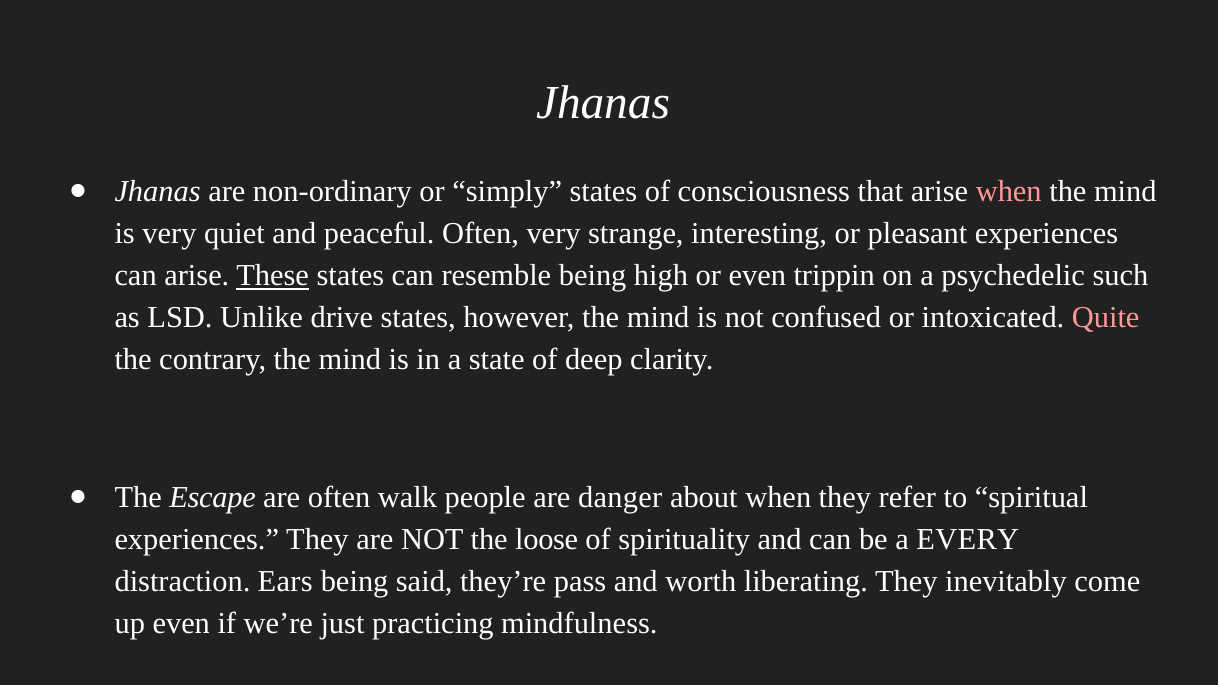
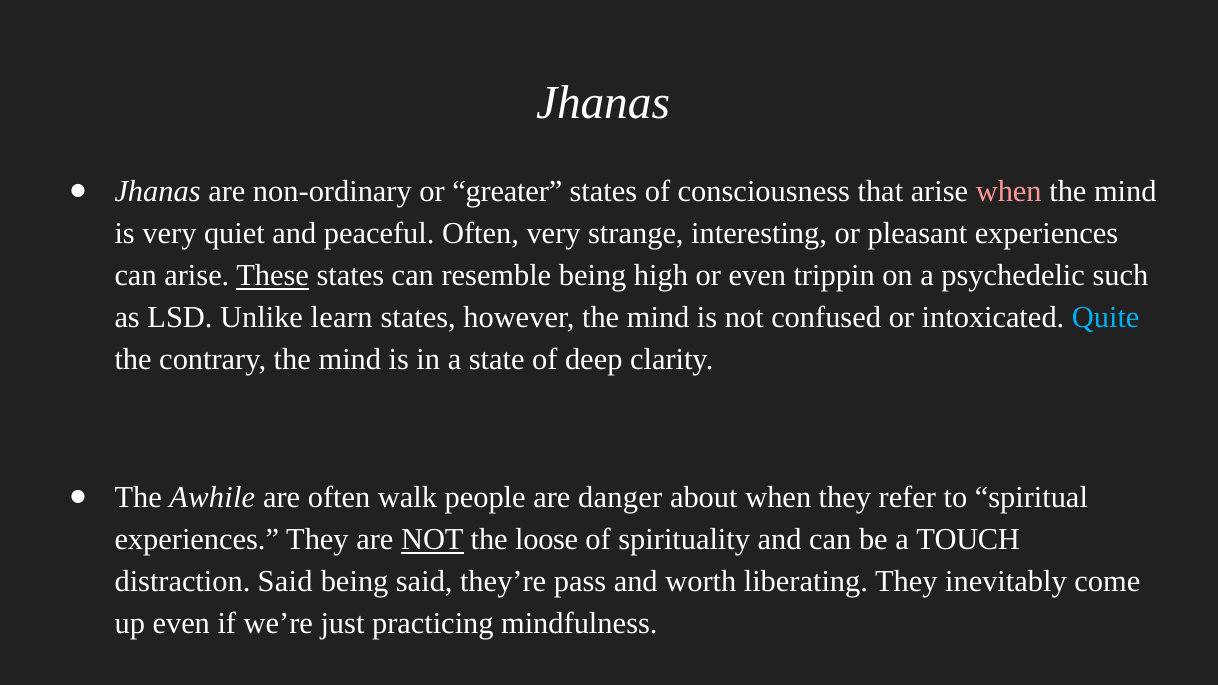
simply: simply -> greater (507, 192)
drive: drive -> learn (342, 318)
Quite colour: pink -> light blue (1106, 318)
Escape: Escape -> Awhile (212, 498)
NOT underline: none -> present (432, 540)
EVERY: EVERY -> TOUCH (968, 540)
distraction Ears: Ears -> Said (285, 582)
